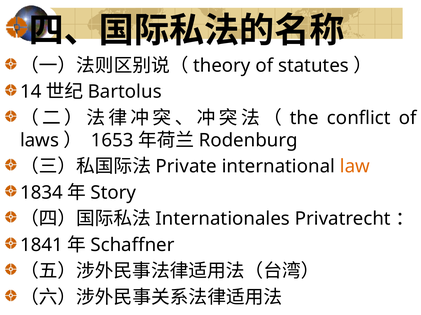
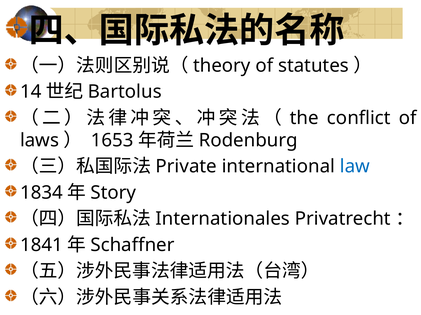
law colour: orange -> blue (355, 167)
